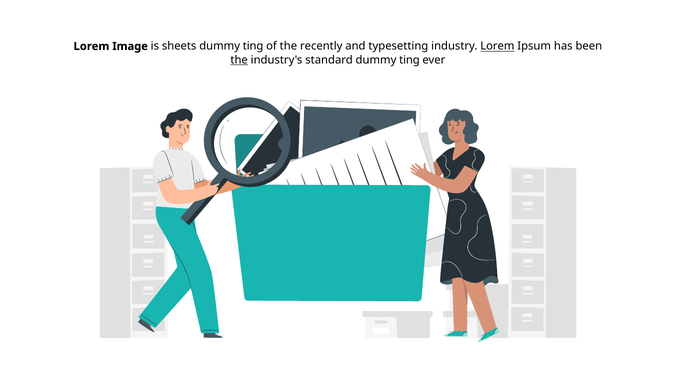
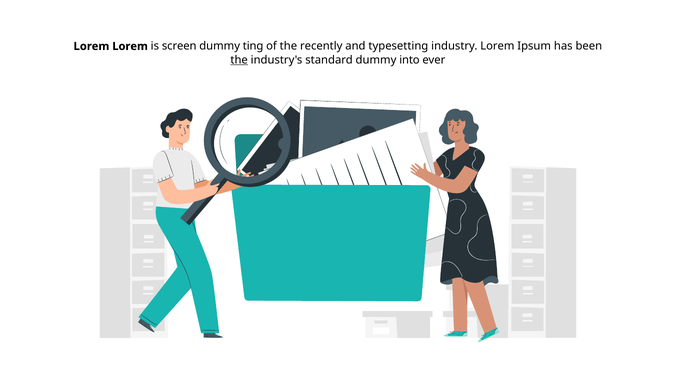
Lorem Image: Image -> Lorem (130, 46)
sheets: sheets -> screen (179, 46)
Lorem underline: present -> none (497, 46)
standard dummy ting: ting -> into (409, 60)
